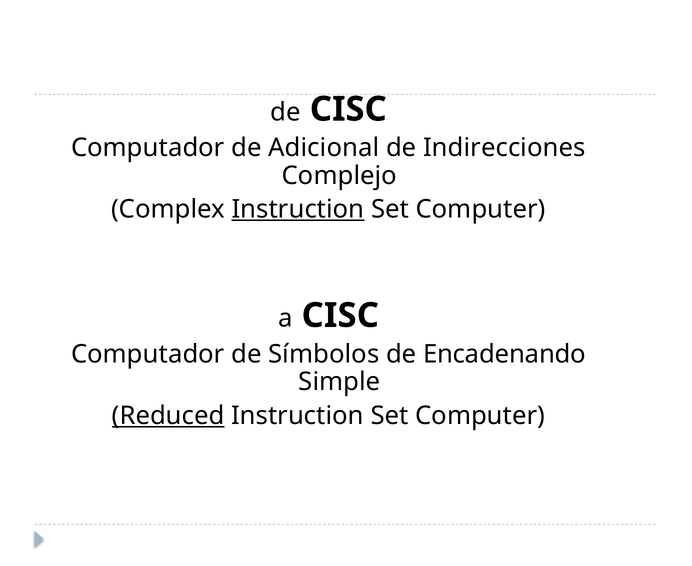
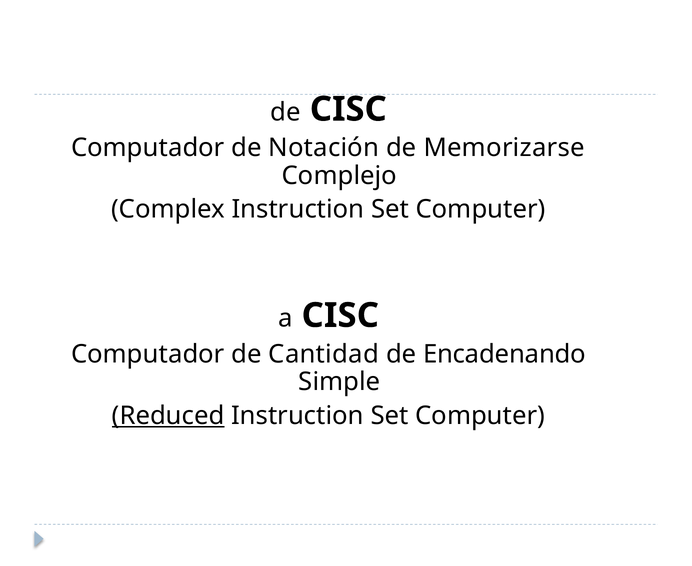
Adicional: Adicional -> Notación (324, 148)
Indirecciones: Indirecciones -> Memorizarse (504, 148)
Instruction underline: present -> none (298, 209)
Símbolos: Símbolos -> Cantidad (324, 354)
